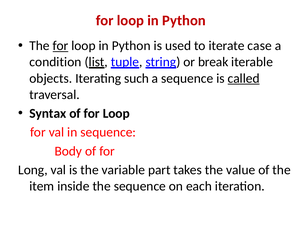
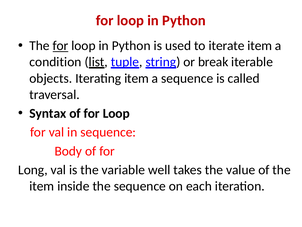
iterate case: case -> item (260, 46)
Iterating such: such -> item (137, 78)
called underline: present -> none (244, 78)
part: part -> well (159, 170)
